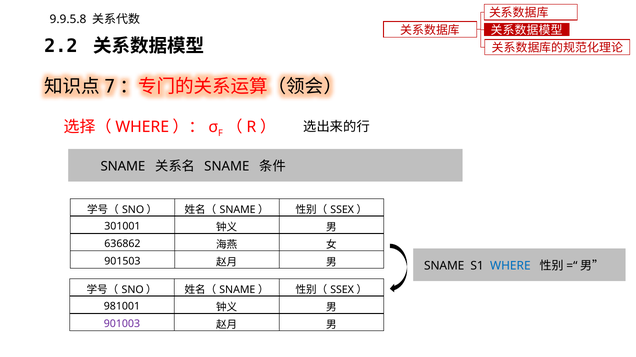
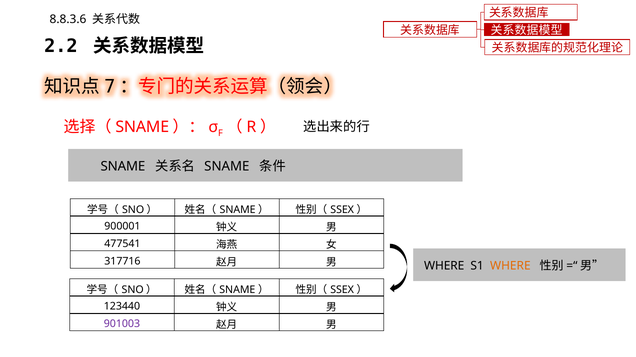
9.9.5.8: 9.9.5.8 -> 8.8.3.6 (68, 19)
WHERE: WHERE -> SNAME (142, 127)
301001: 301001 -> 900001 (122, 227)
636862: 636862 -> 477541 (122, 244)
901503: 901503 -> 317716 (122, 262)
SNAME: SNAME -> WHERE (444, 266)
WHERE colour: blue -> orange (510, 266)
981001: 981001 -> 123440 (122, 307)
